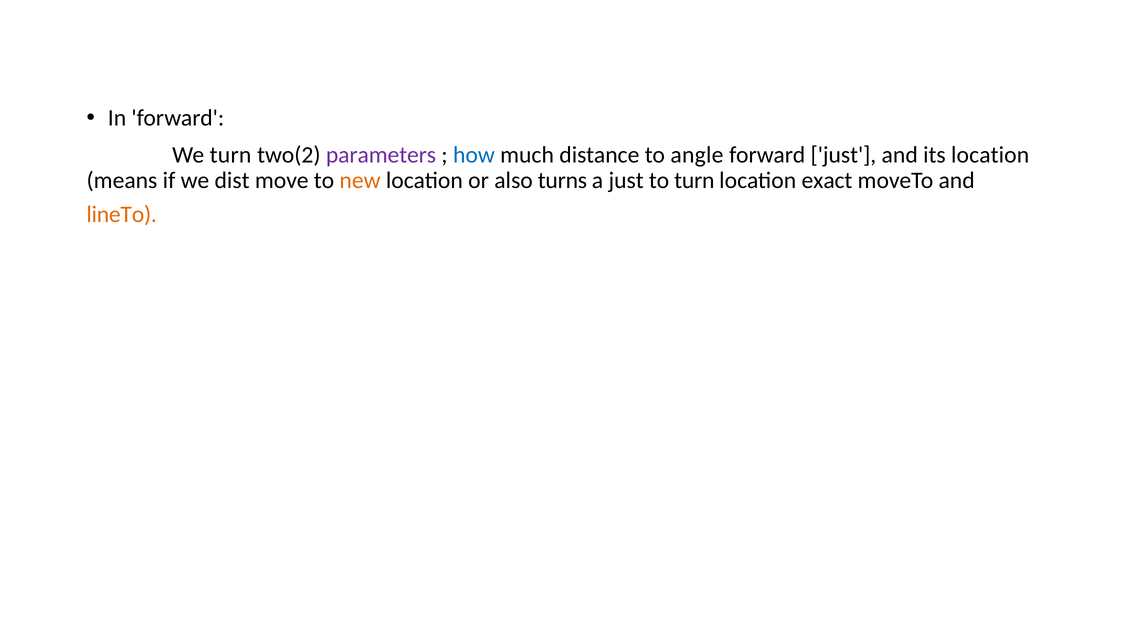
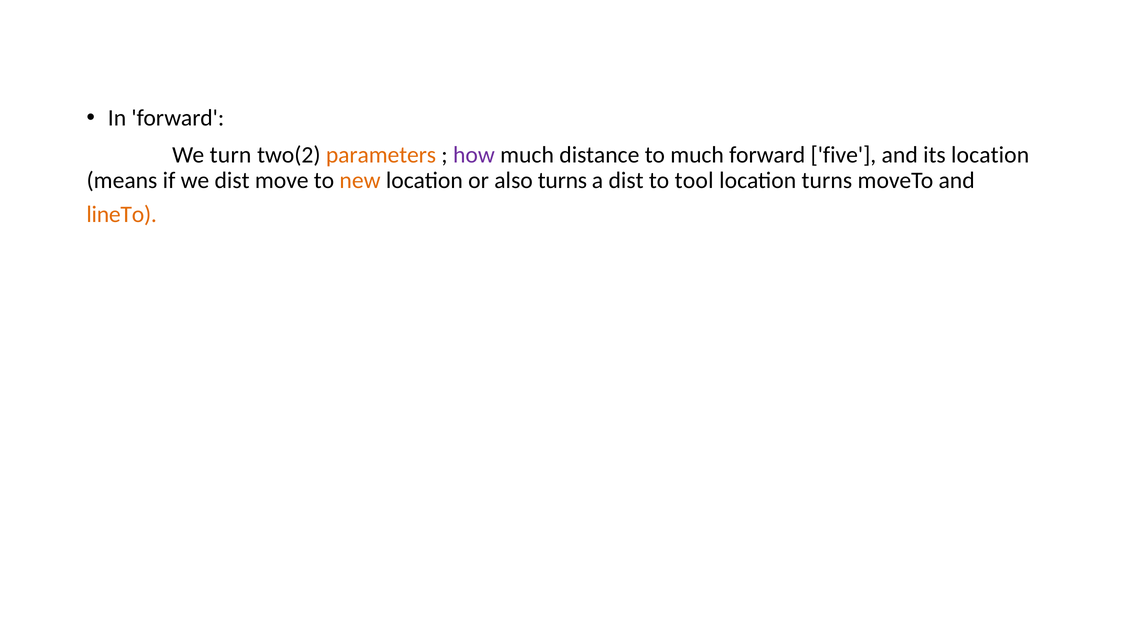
parameters colour: purple -> orange (381, 155)
how colour: blue -> purple (474, 155)
to angle: angle -> much (697, 155)
forward just: just -> five (843, 155)
a just: just -> dist (626, 181)
to turn: turn -> tool (694, 181)
location exact: exact -> turns (827, 181)
